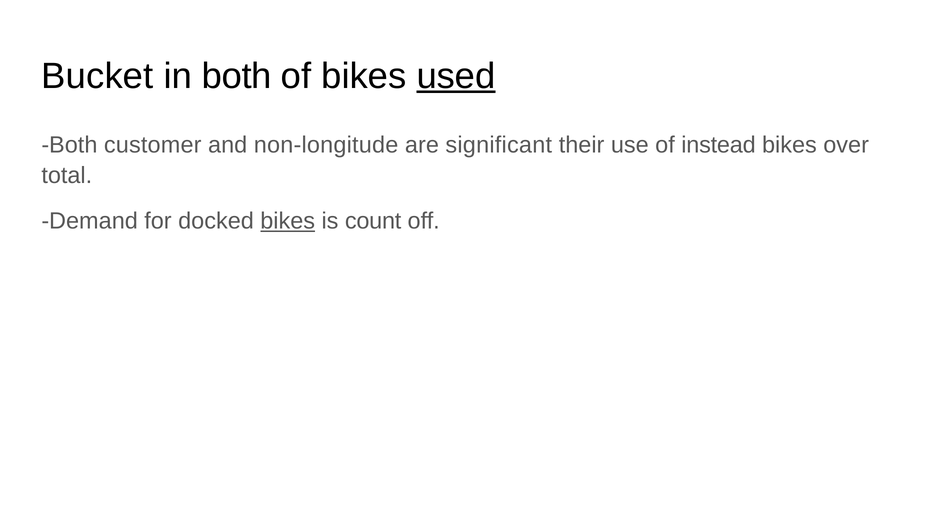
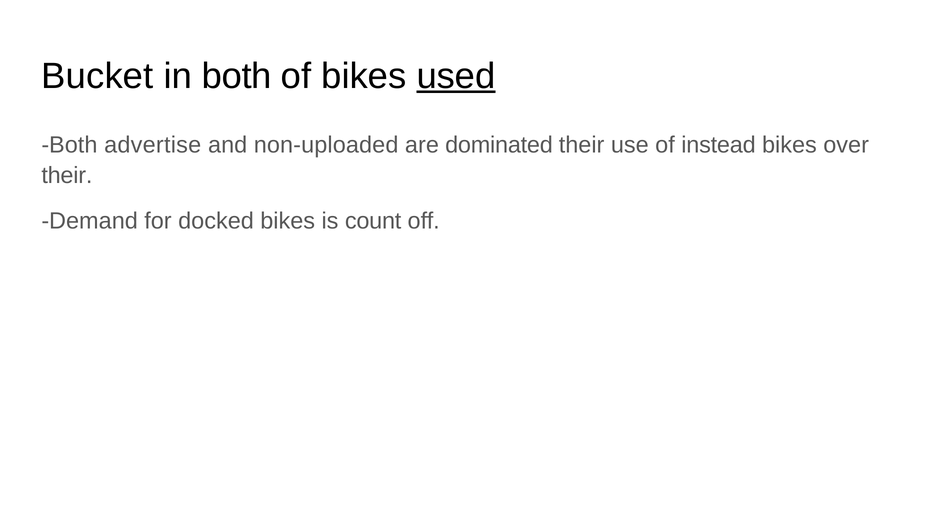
customer: customer -> advertise (153, 145)
non-longitude: non-longitude -> non-uploaded (326, 145)
significant: significant -> dominated (499, 145)
total: total -> their (67, 175)
bikes underline: present -> none (288, 221)
